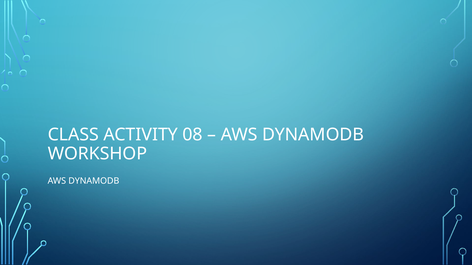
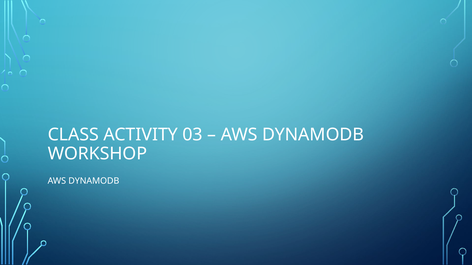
08: 08 -> 03 (193, 135)
